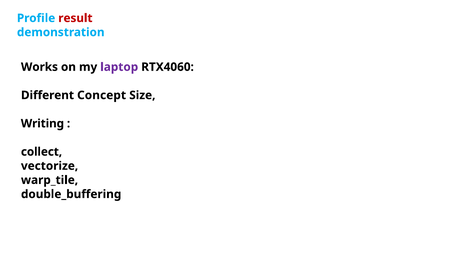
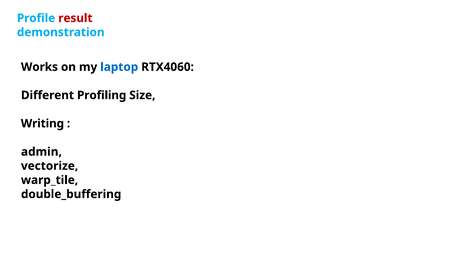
laptop colour: purple -> blue (119, 67)
Concept: Concept -> Profiling (102, 95)
collect: collect -> admin (41, 152)
